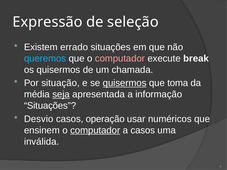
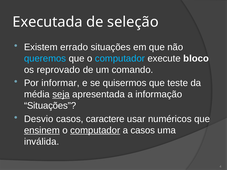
Expressão: Expressão -> Executada (48, 22)
computador colour: pink -> light blue (120, 59)
break: break -> bloco (196, 59)
os quisermos: quisermos -> reprovado (58, 70)
chamada: chamada -> comando (132, 70)
situação: situação -> informar (60, 83)
quisermos underline: present -> none (125, 83)
toma: toma -> teste (178, 83)
operação: operação -> caractere (105, 119)
ensinem underline: none -> present (42, 130)
